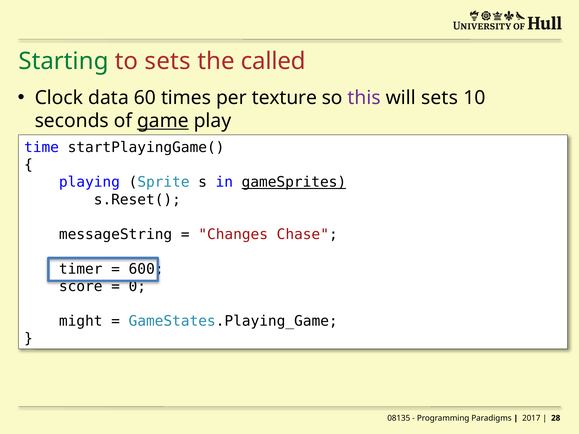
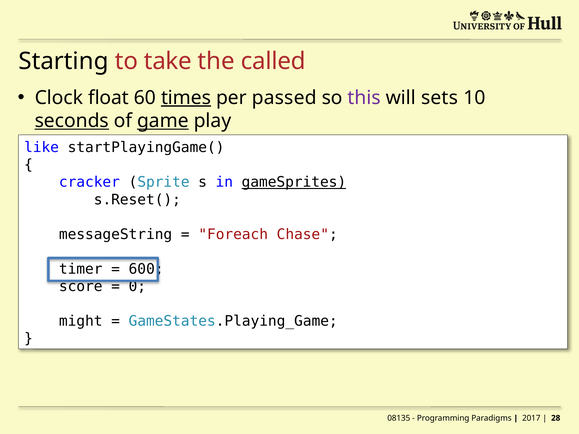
Starting colour: green -> black (64, 61)
to sets: sets -> take (168, 61)
data: data -> float (109, 98)
times underline: none -> present (186, 98)
texture: texture -> passed (284, 98)
seconds underline: none -> present (72, 121)
time: time -> like (42, 148)
playing: playing -> cracker (89, 182)
Changes: Changes -> Foreach (233, 234)
